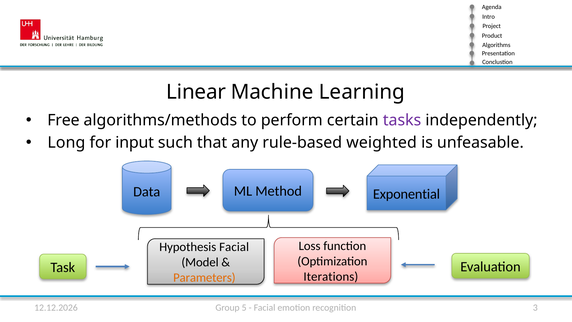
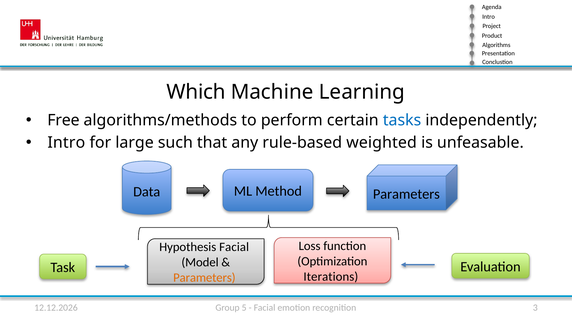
Linear: Linear -> Which (196, 92)
tasks colour: purple -> blue (402, 120)
Long: Long -> Intro (66, 143)
input: input -> large (135, 143)
Method Exponential: Exponential -> Parameters (406, 194)
